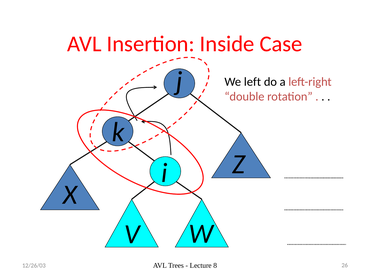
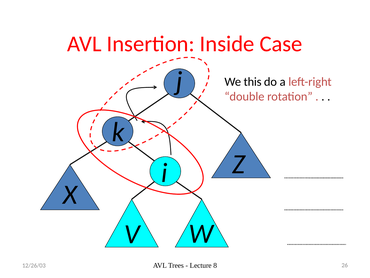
left: left -> this (253, 82)
